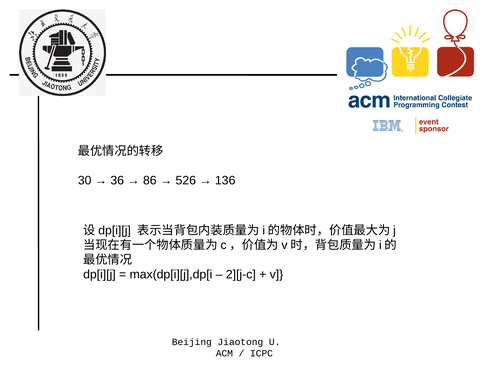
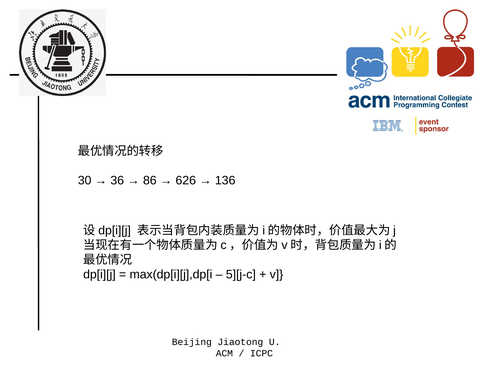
526: 526 -> 626 (186, 181)
2][j-c: 2][j-c -> 5][j-c (241, 275)
